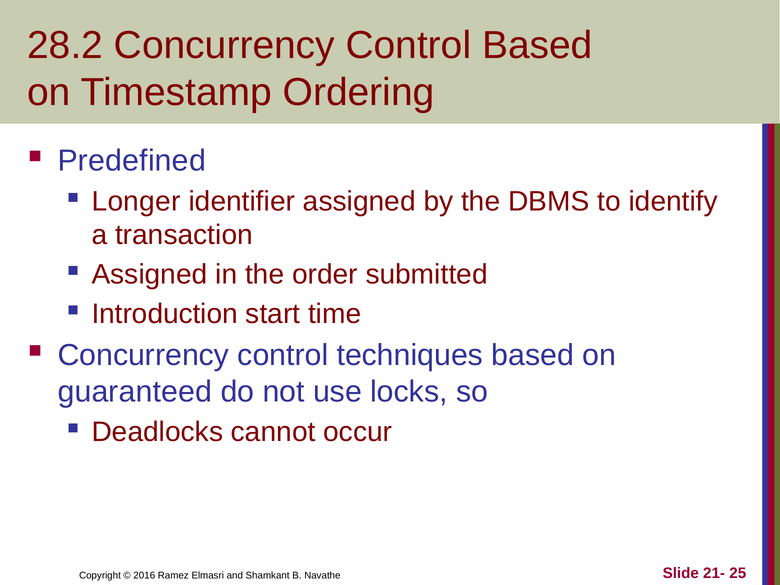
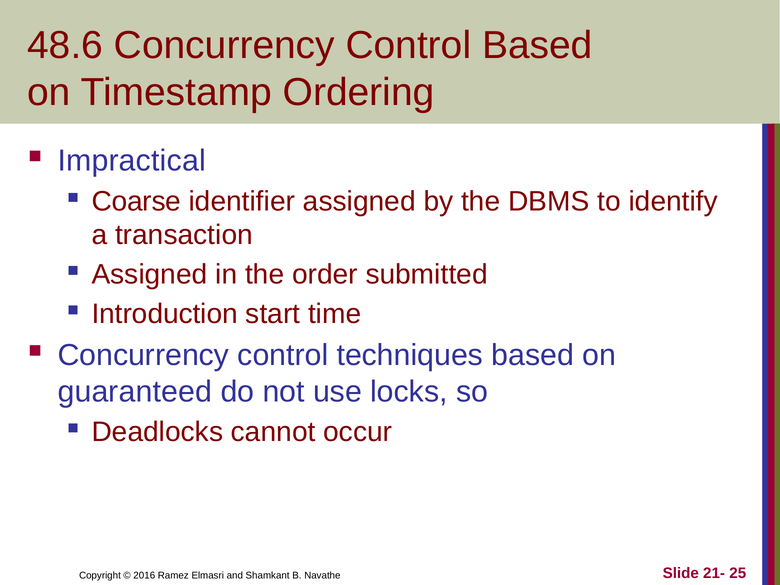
28.2: 28.2 -> 48.6 (65, 46)
Predefined: Predefined -> Impractical (132, 161)
Longer: Longer -> Coarse (136, 201)
